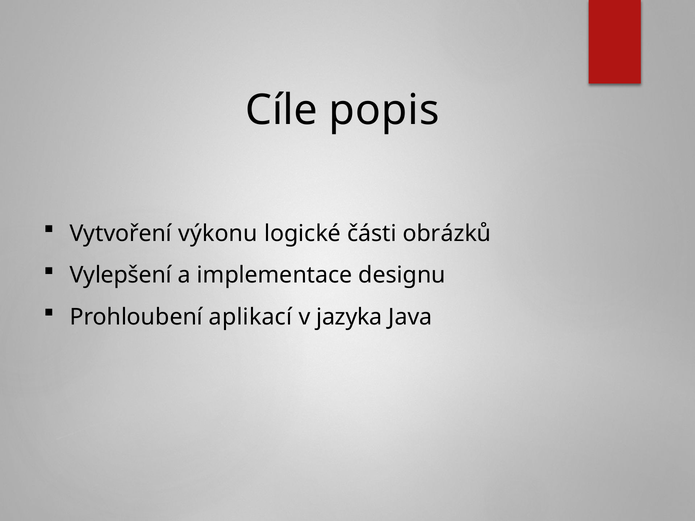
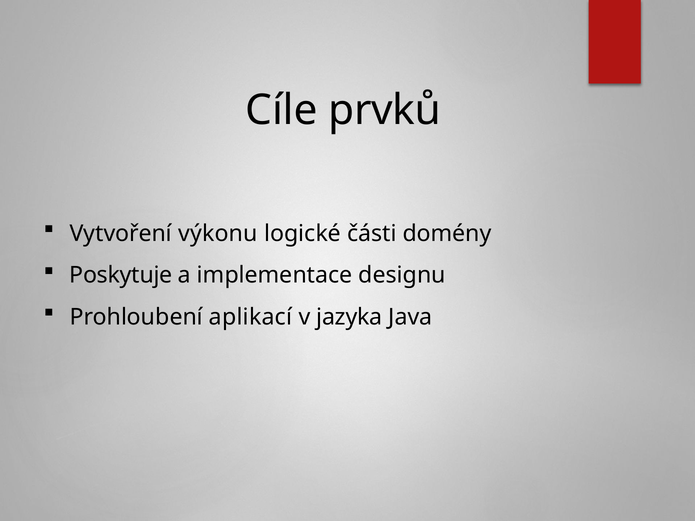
popis: popis -> prvků (385, 110)
obrázků: obrázků -> domény (447, 234)
Vylepšení: Vylepšení -> Poskytuje (121, 275)
